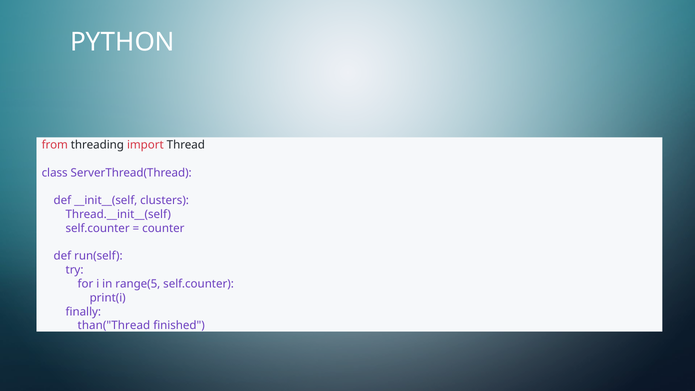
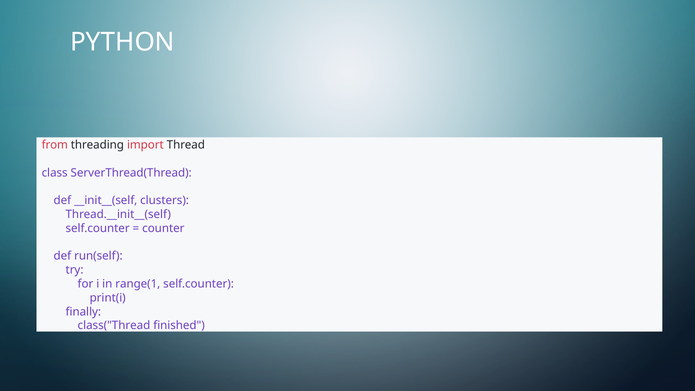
range(5: range(5 -> range(1 (138, 284)
than("Thread: than("Thread -> class("Thread (114, 326)
